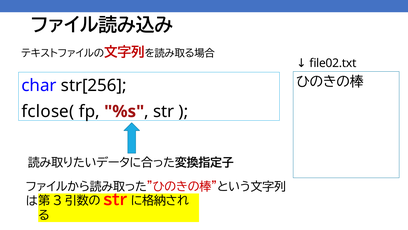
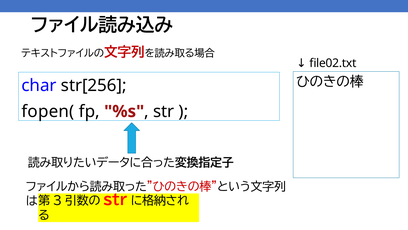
fclose(: fclose( -> fopen( (48, 111)
